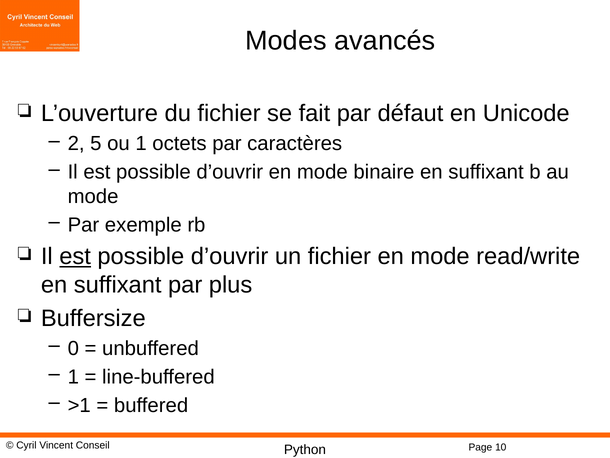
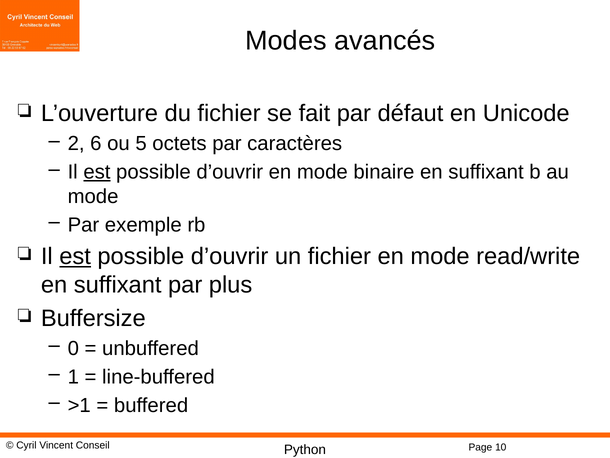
5: 5 -> 6 (96, 143)
ou 1: 1 -> 5 (141, 143)
est underline: none -> present (97, 172)
